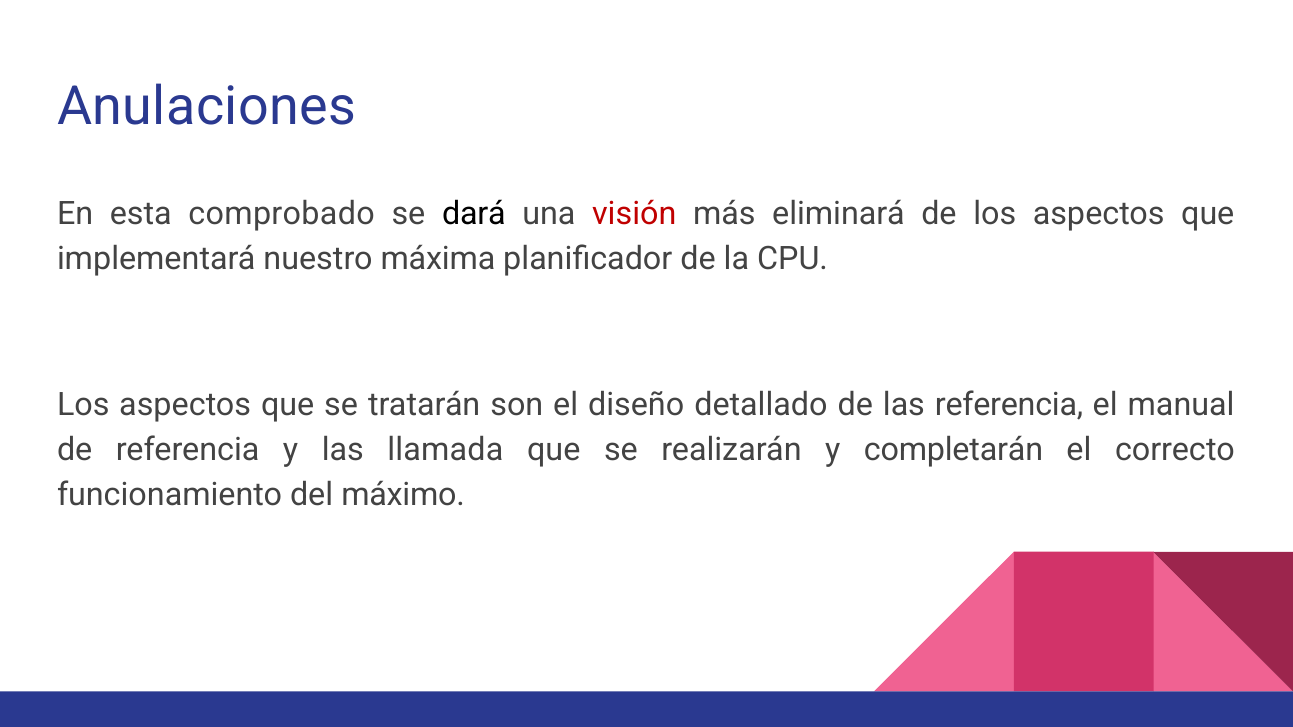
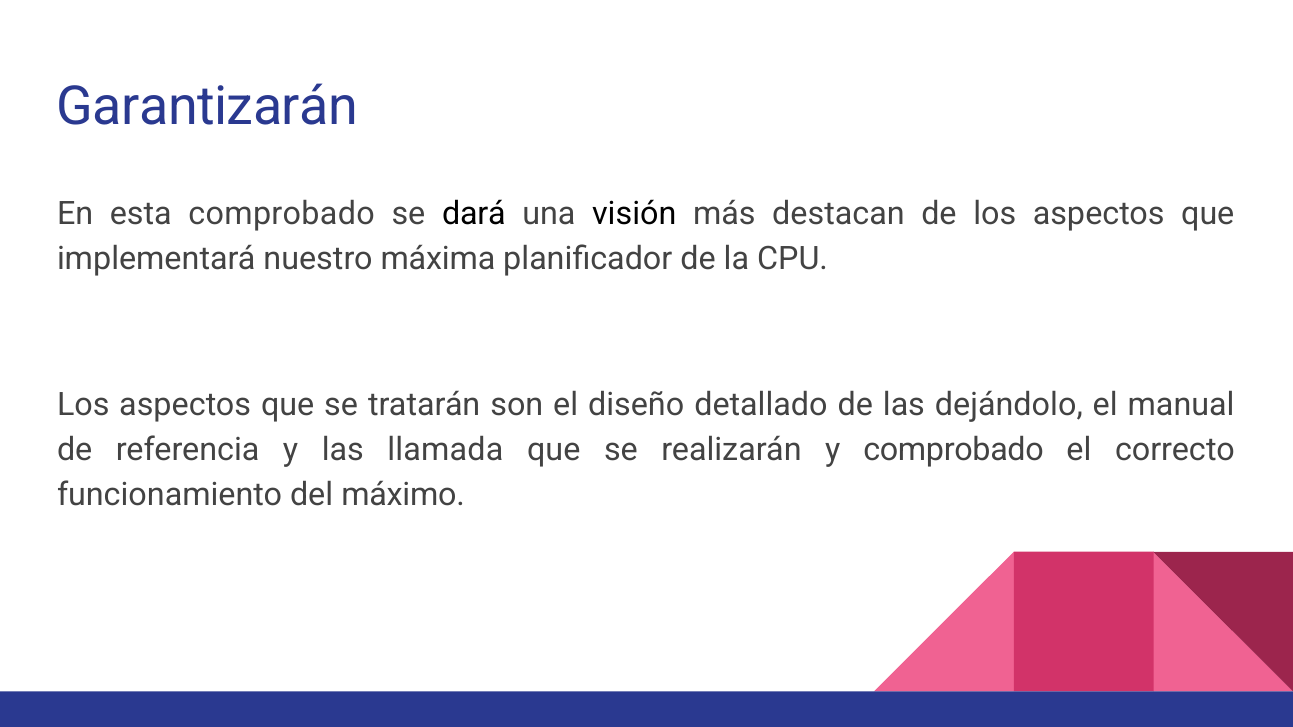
Anulaciones: Anulaciones -> Garantizarán (207, 107)
visión colour: red -> black (634, 214)
eliminará: eliminará -> destacan (838, 214)
las referencia: referencia -> dejándolo (1009, 405)
y completarán: completarán -> comprobado (954, 450)
